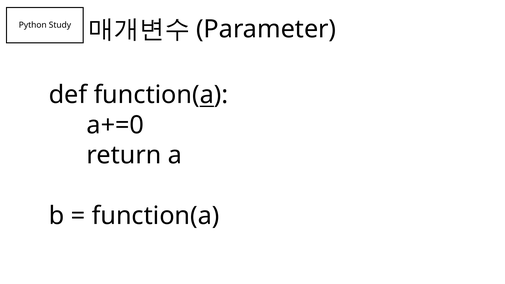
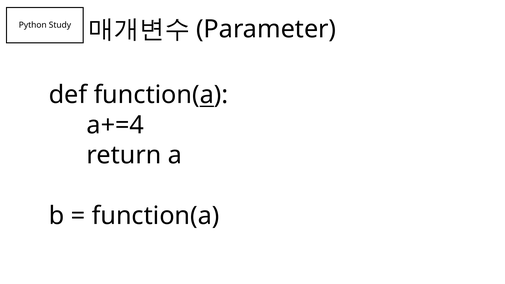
a+=0: a+=0 -> a+=4 (115, 125)
